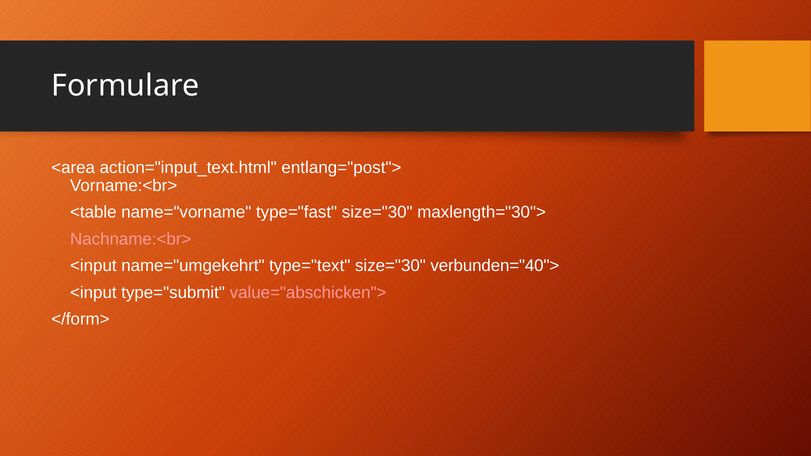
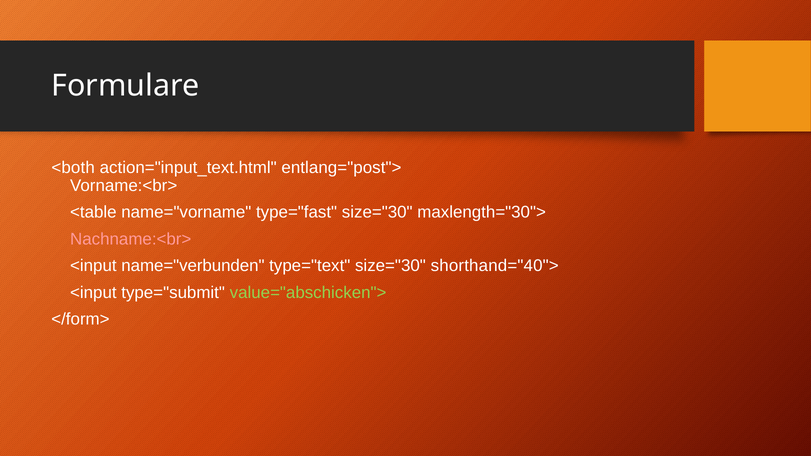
<area: <area -> <both (73, 168)
name="umgekehrt: name="umgekehrt -> name="verbunden (193, 266)
verbunden="40">: verbunden="40"> -> shorthand="40"> (495, 266)
value="abschicken"> colour: pink -> light green (308, 293)
